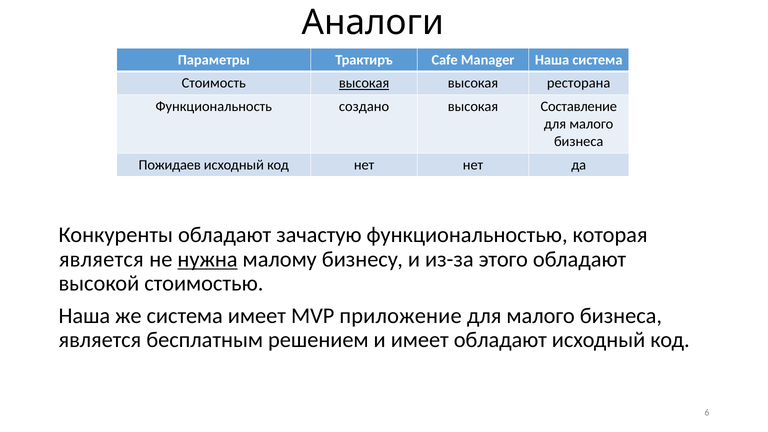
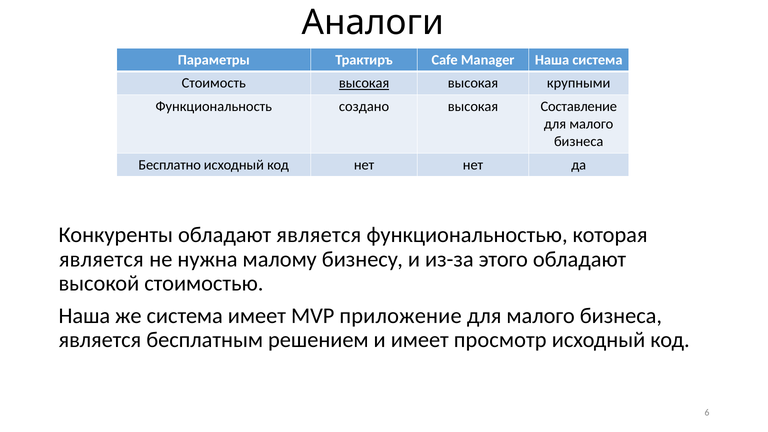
ресторана: ресторана -> крупными (579, 83)
Пожидаев: Пожидаев -> Бесплатно (170, 165)
обладают зачастую: зачастую -> является (319, 235)
нужна underline: present -> none (208, 259)
имеет обладают: обладают -> просмотр (500, 340)
